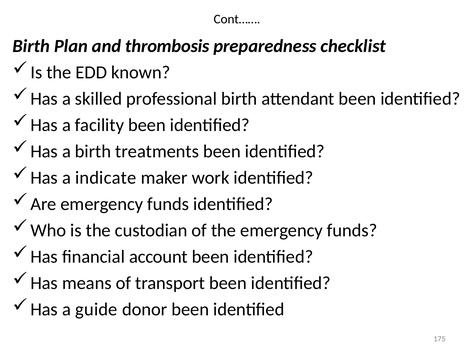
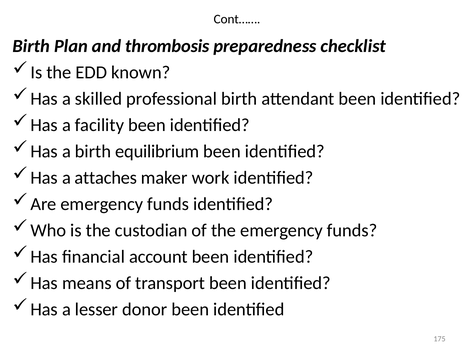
treatments: treatments -> equilibrium (157, 152)
indicate: indicate -> attaches (106, 178)
guide: guide -> lesser (97, 310)
